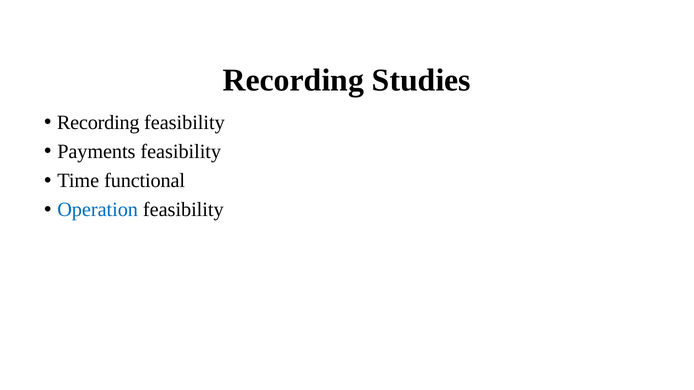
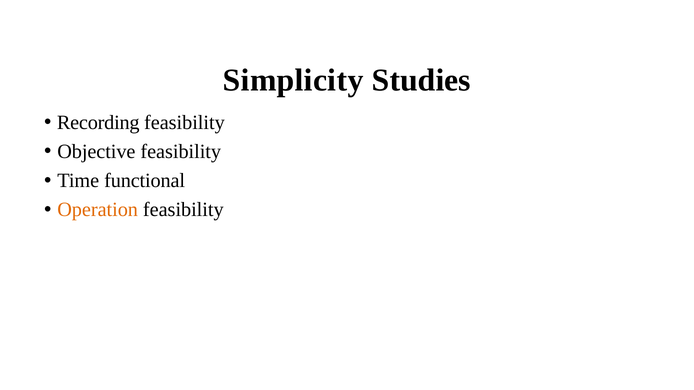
Recording: Recording -> Simplicity (293, 80)
Payments: Payments -> Objective (96, 152)
Operation colour: blue -> orange (98, 210)
